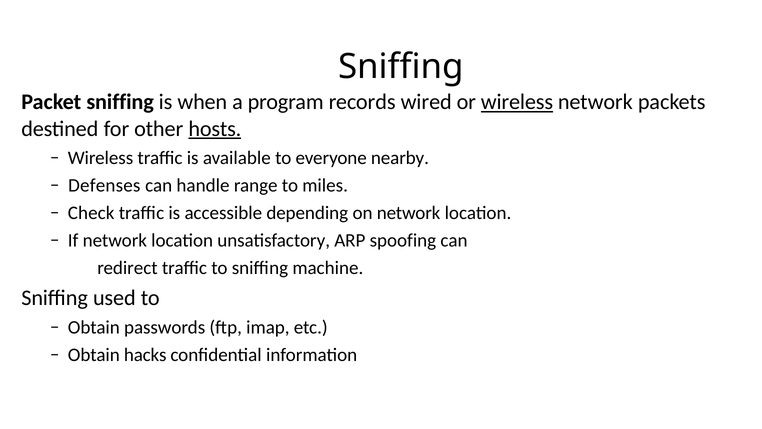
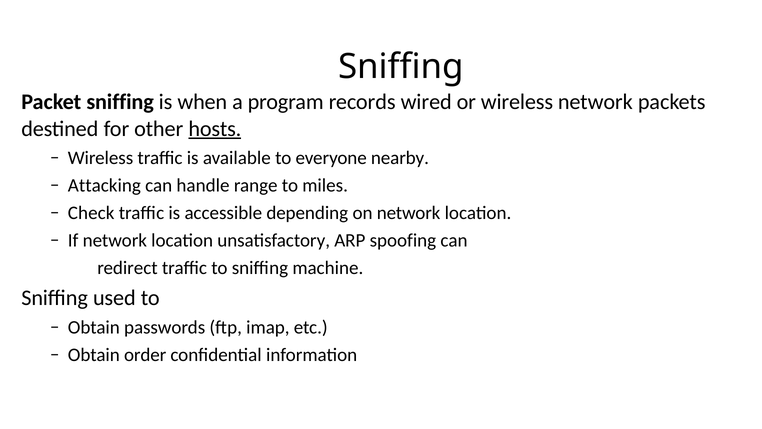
wireless underline: present -> none (517, 102)
Defenses: Defenses -> Attacking (104, 185)
hacks: hacks -> order (145, 355)
